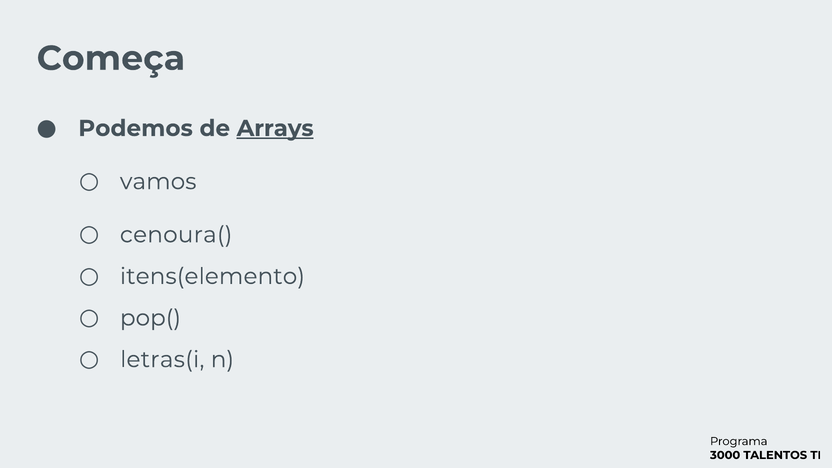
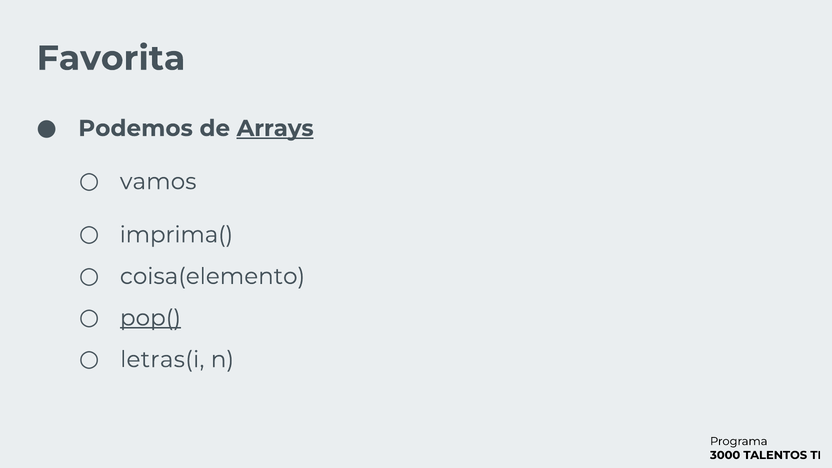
Começa: Começa -> Favorita (111, 58)
cenoura(: cenoura( -> imprima( (176, 235)
itens(elemento: itens(elemento -> coisa(elemento (212, 276)
pop( underline: none -> present (150, 318)
